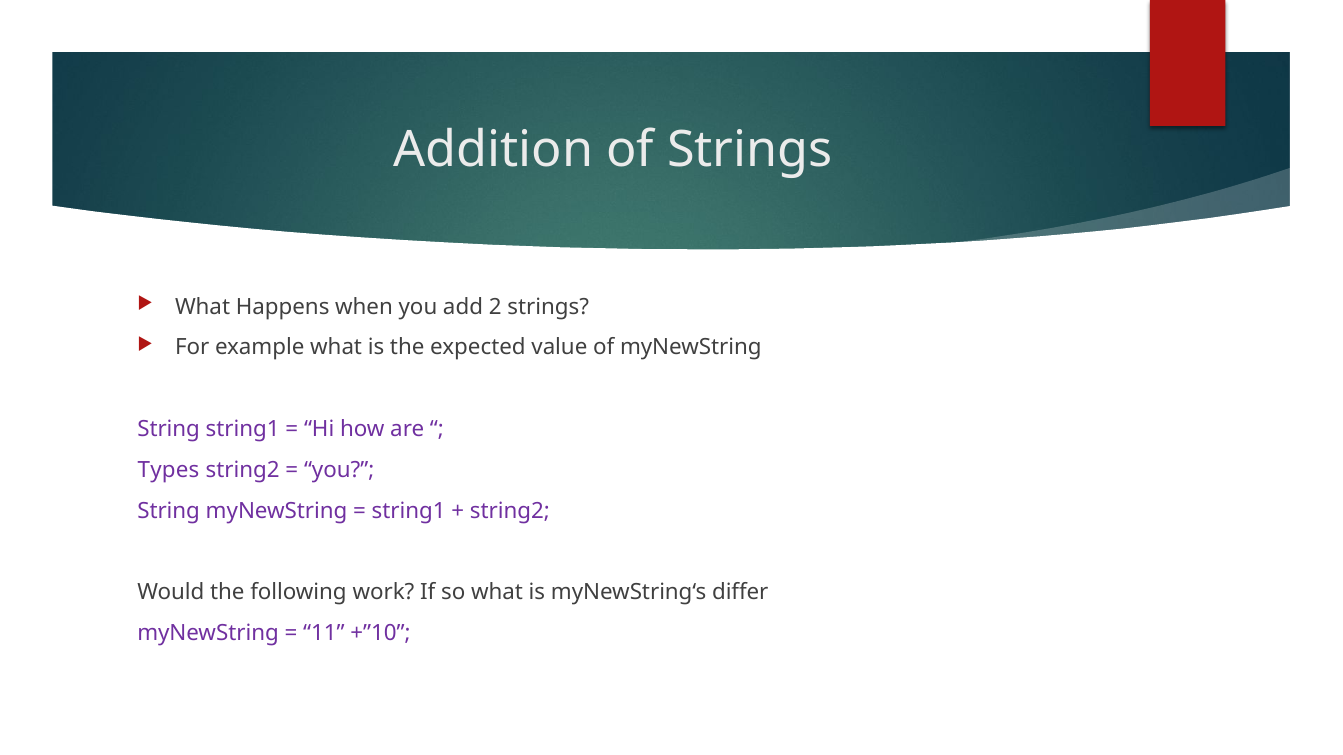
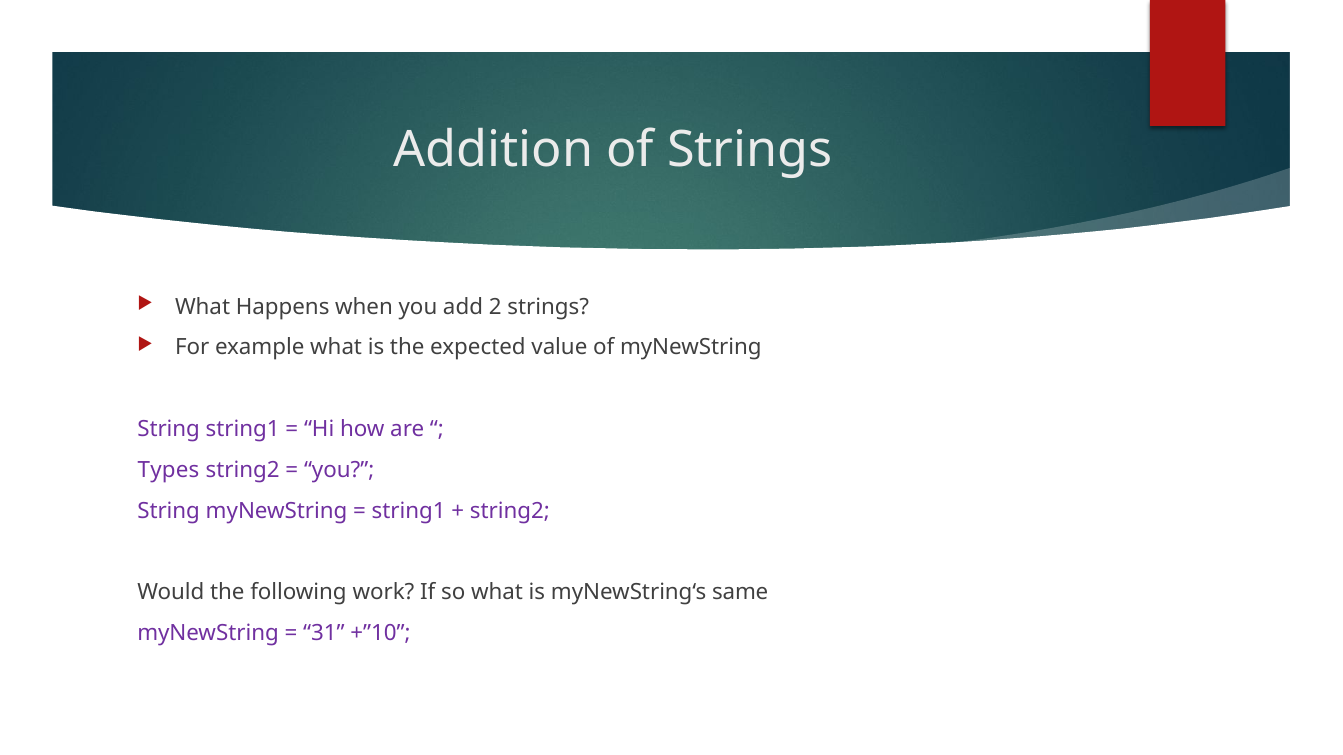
differ: differ -> same (740, 593)
11: 11 -> 31 (324, 634)
